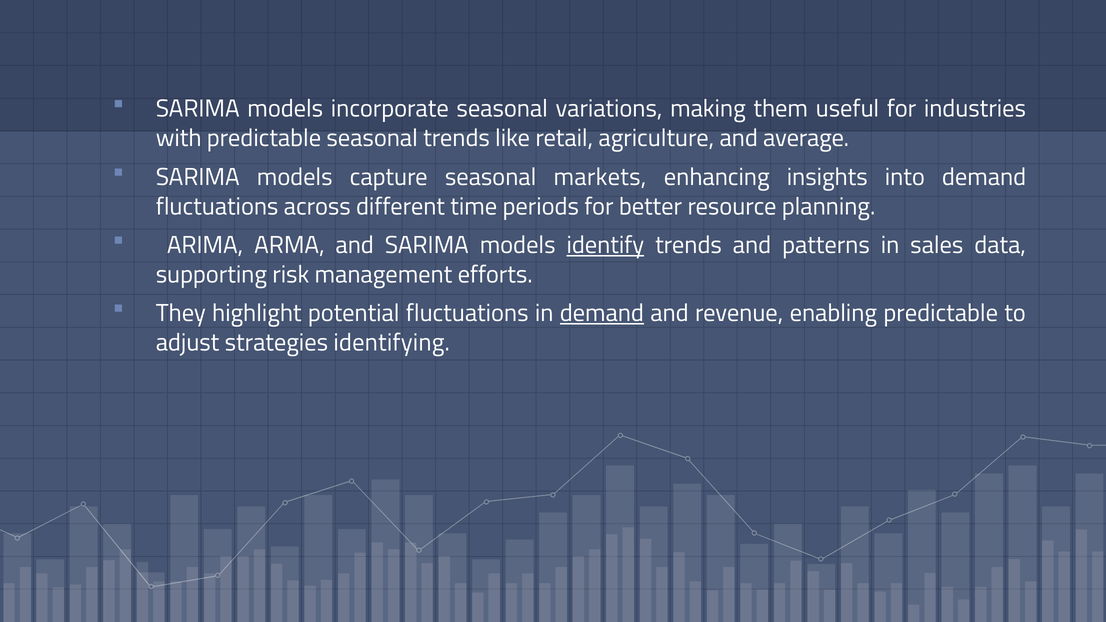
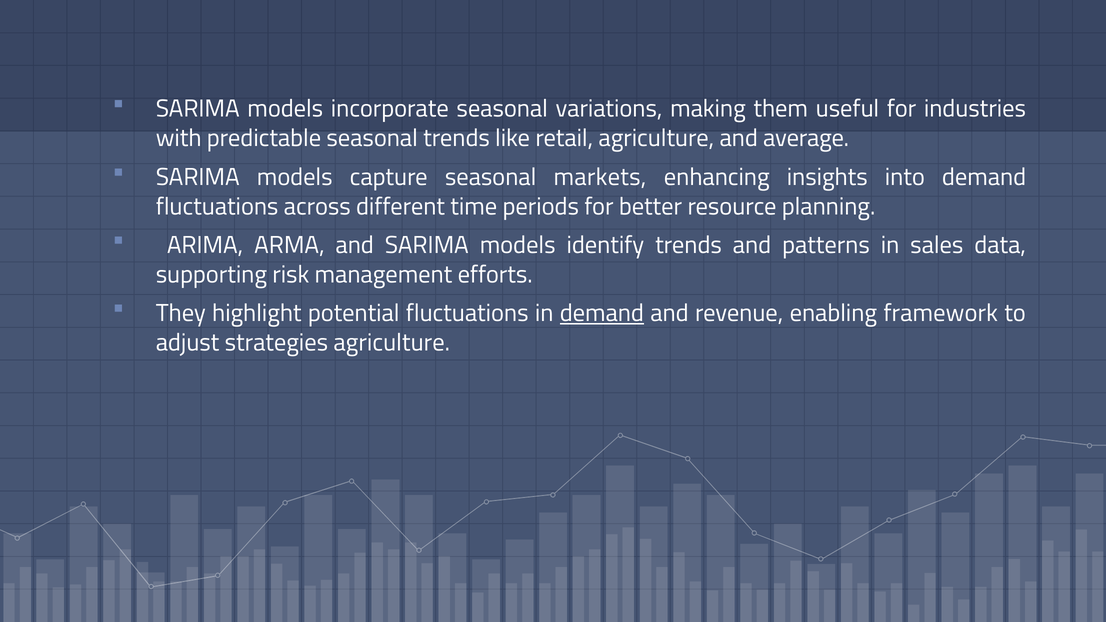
identify underline: present -> none (605, 245)
enabling predictable: predictable -> framework (941, 313)
strategies identifying: identifying -> agriculture (392, 343)
